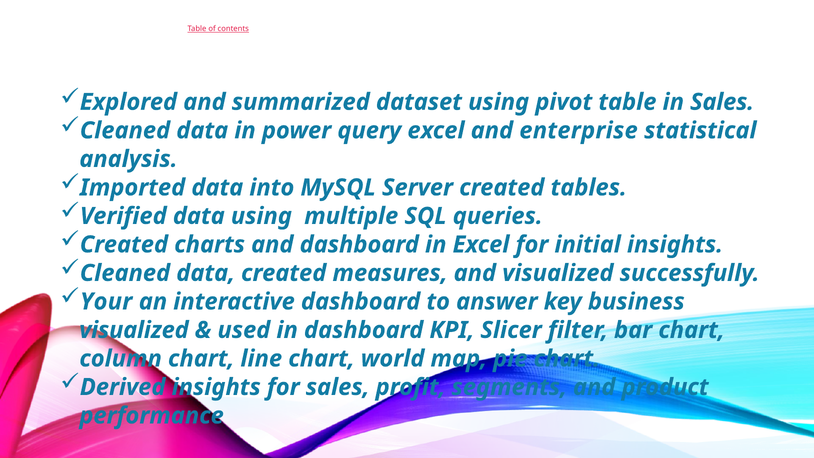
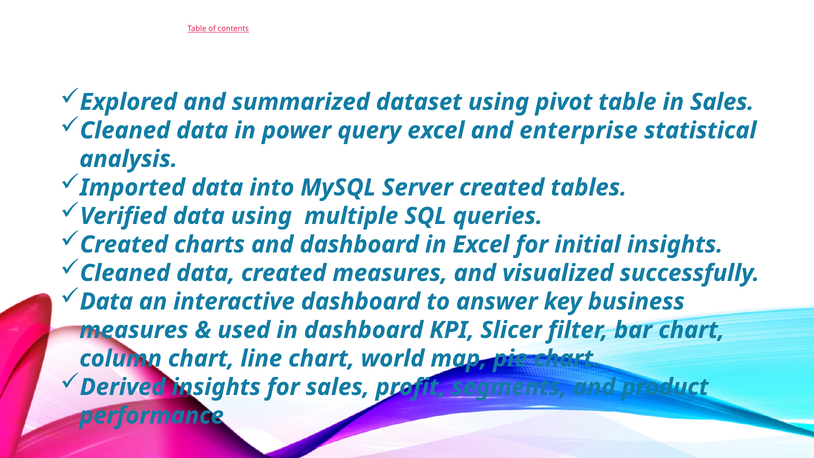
Your: Your -> Data (106, 302)
visualized: visualized -> measures (134, 330)
